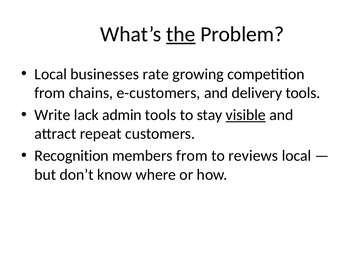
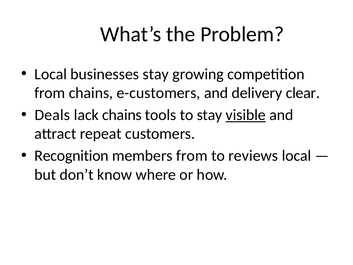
the underline: present -> none (181, 34)
businesses rate: rate -> stay (156, 74)
delivery tools: tools -> clear (303, 93)
Write: Write -> Deals (52, 115)
lack admin: admin -> chains (122, 115)
